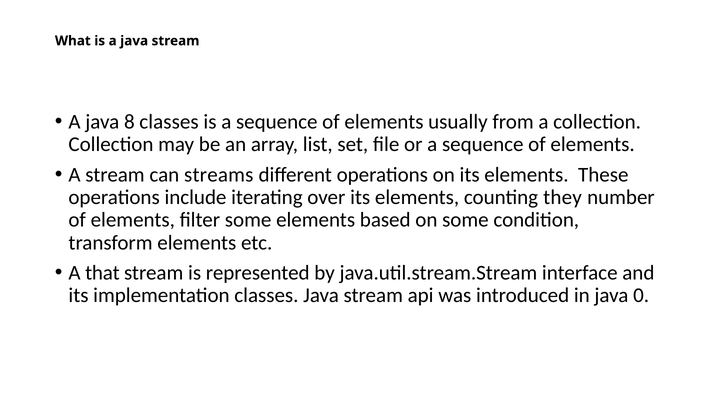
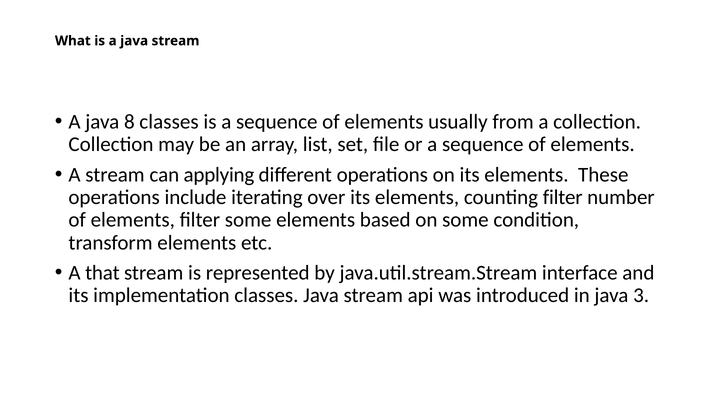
streams: streams -> applying (219, 175)
counting they: they -> filter (563, 198)
0: 0 -> 3 (641, 296)
